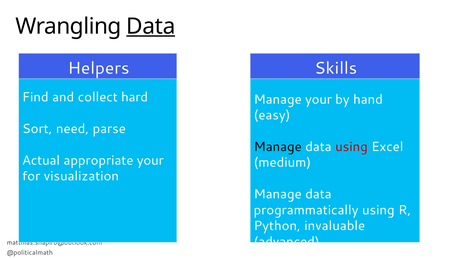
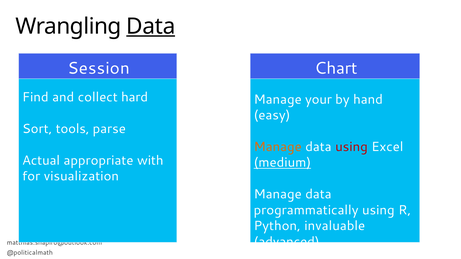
Helpers: Helpers -> Session (99, 68)
Skills: Skills -> Chart (336, 68)
need: need -> tools (73, 129)
Manage colour: black -> orange (278, 147)
appropriate your: your -> with (150, 161)
medium underline: none -> present (282, 163)
